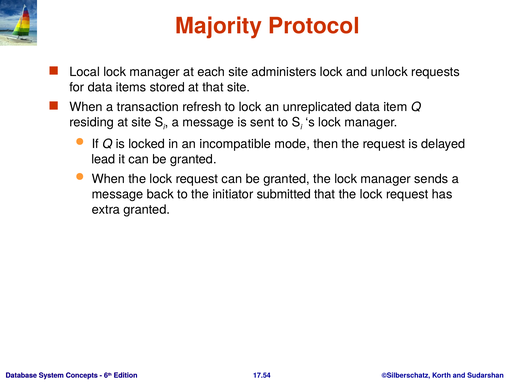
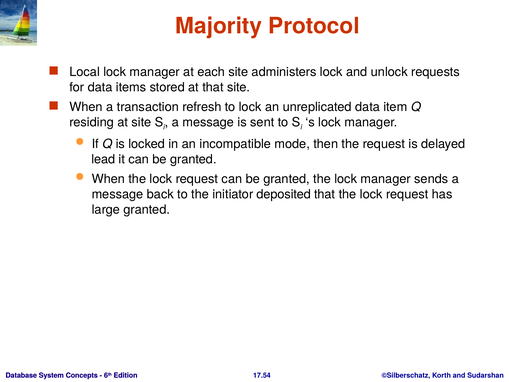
submitted: submitted -> deposited (284, 194)
extra: extra -> large (106, 210)
